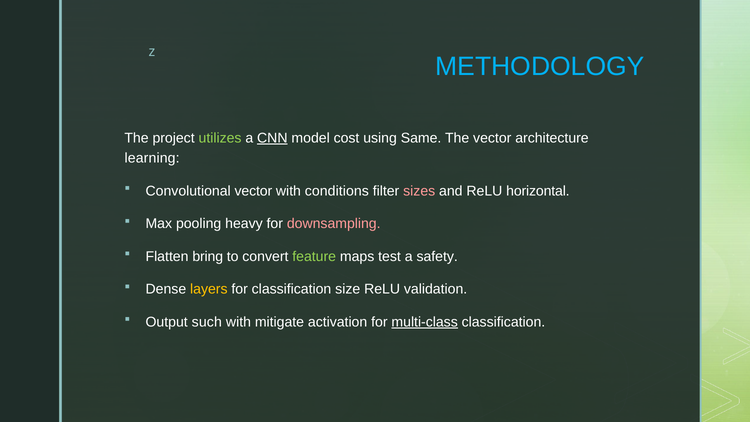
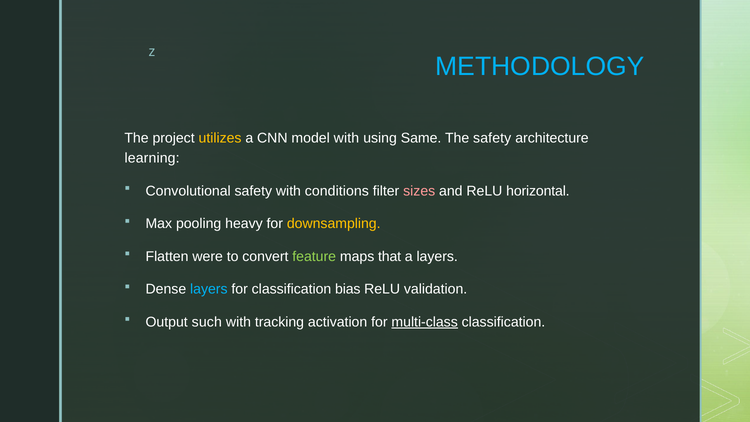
utilizes colour: light green -> yellow (220, 138)
CNN underline: present -> none (272, 138)
model cost: cost -> with (346, 138)
The vector: vector -> safety (492, 138)
Convolutional vector: vector -> safety (253, 191)
downsampling colour: pink -> yellow (334, 224)
bring: bring -> were (208, 256)
test: test -> that (390, 256)
a safety: safety -> layers (437, 256)
layers colour: yellow -> light blue (209, 289)
size: size -> bias (348, 289)
mitigate: mitigate -> tracking (279, 322)
